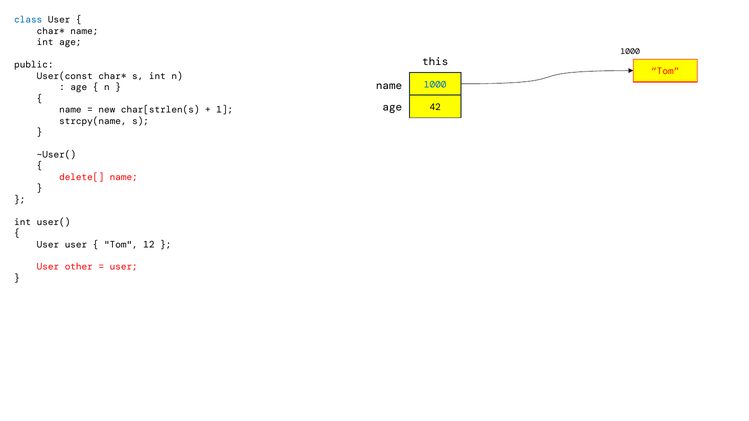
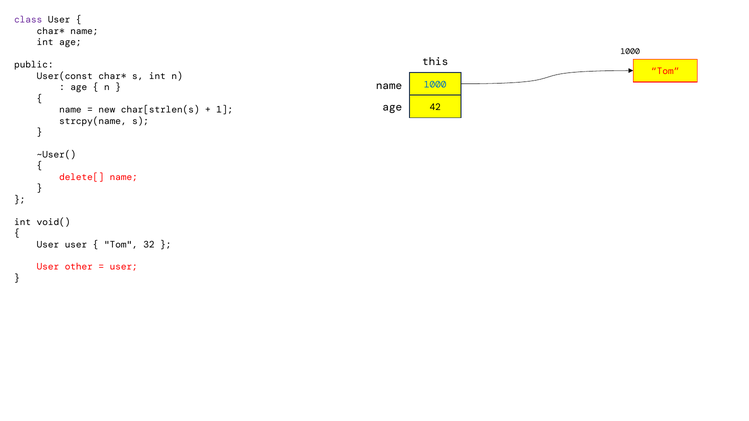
class colour: blue -> purple (28, 20)
user(: user( -> void( (54, 222)
12: 12 -> 32 (149, 245)
